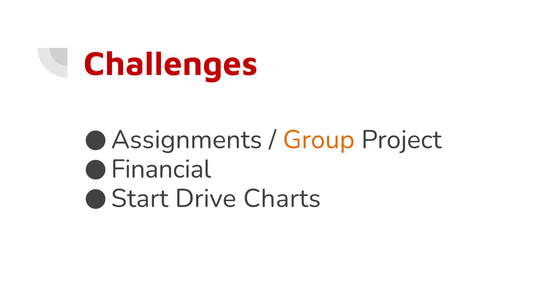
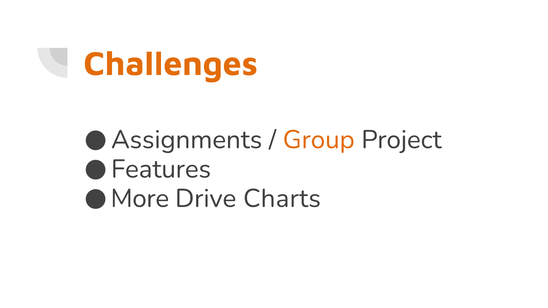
Challenges colour: red -> orange (171, 64)
Financial: Financial -> Features (161, 169)
Start: Start -> More (140, 199)
